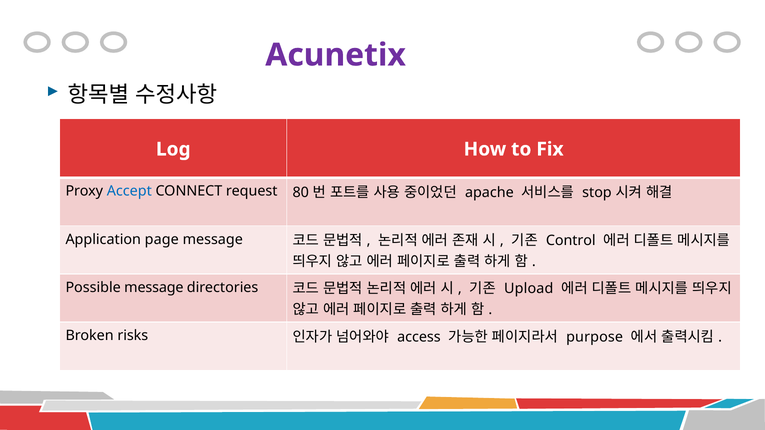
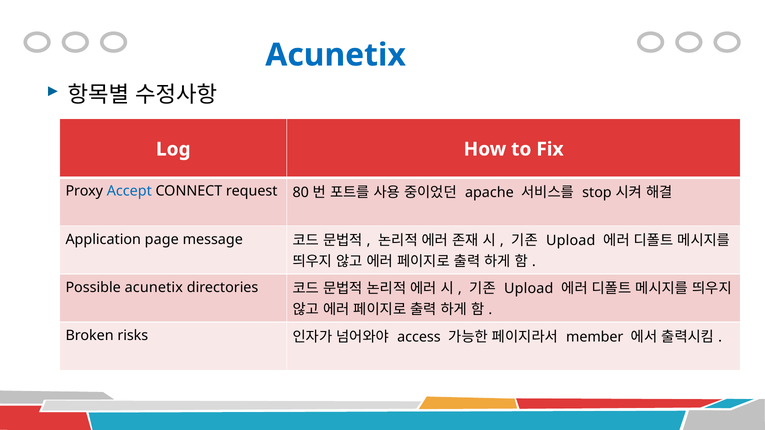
Acunetix colour: purple -> blue (336, 55)
Control: Control -> Upload (571, 241)
Possible message: message -> acunetix (154, 288)
purpose: purpose -> member (595, 337)
